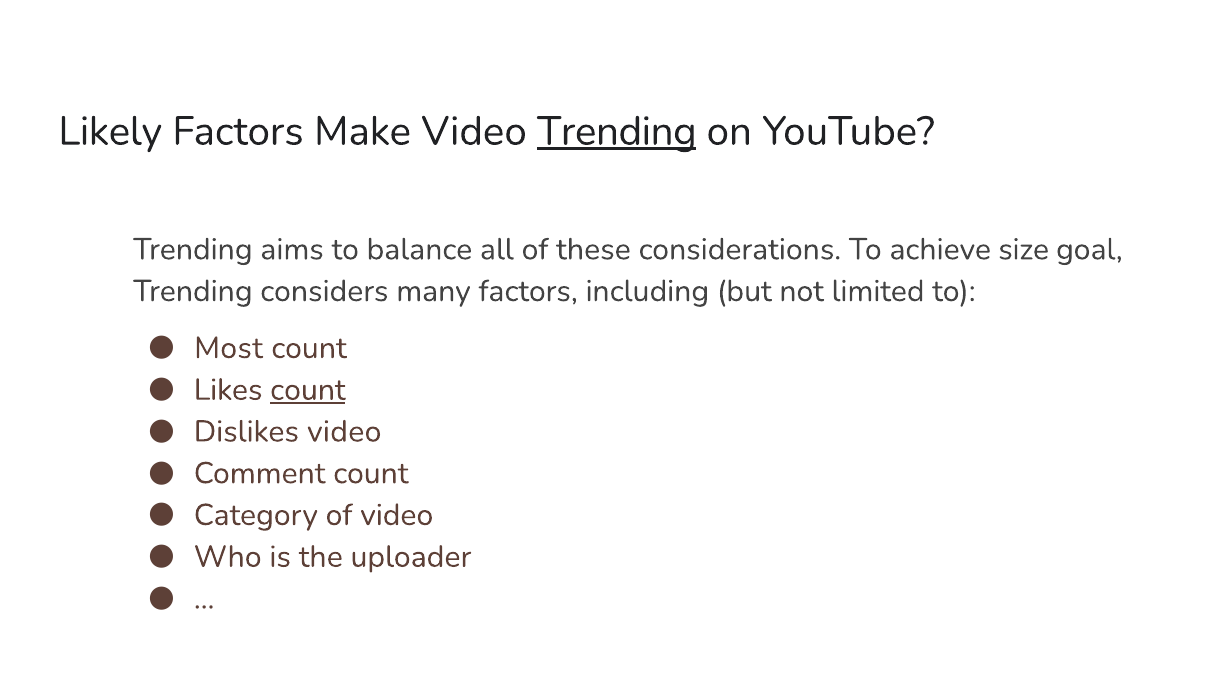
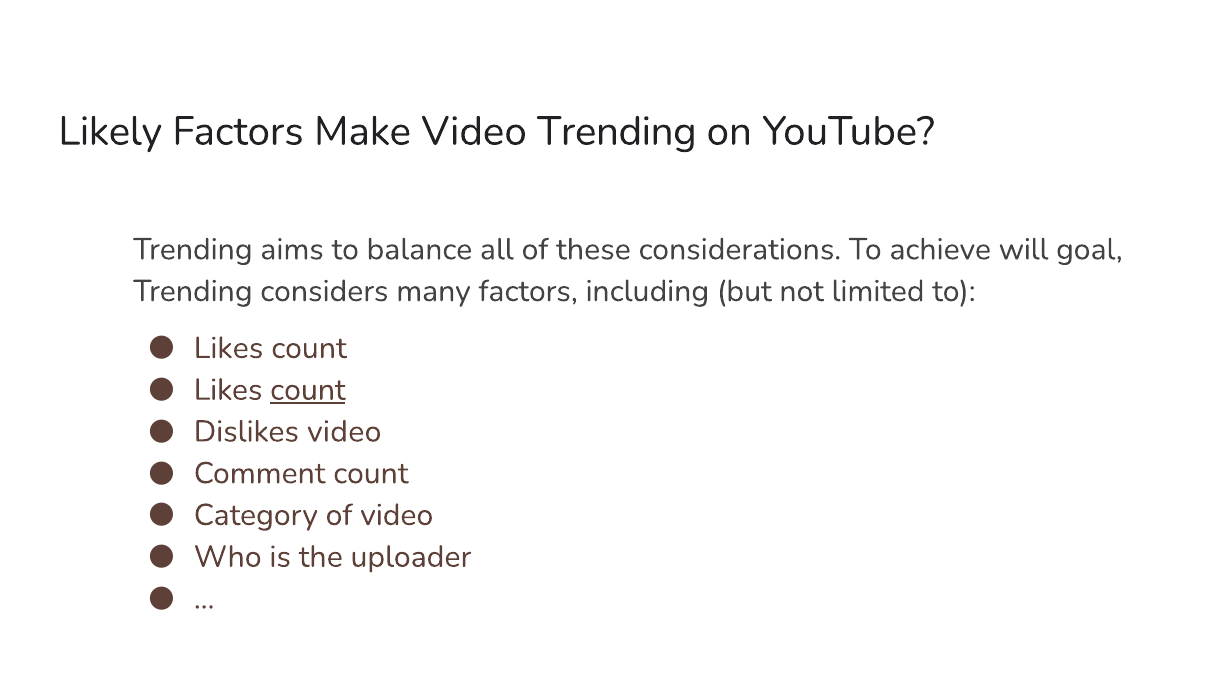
Trending underline: present -> none (617, 131)
size: size -> will (1024, 249)
Most: Most -> Likes (229, 348)
